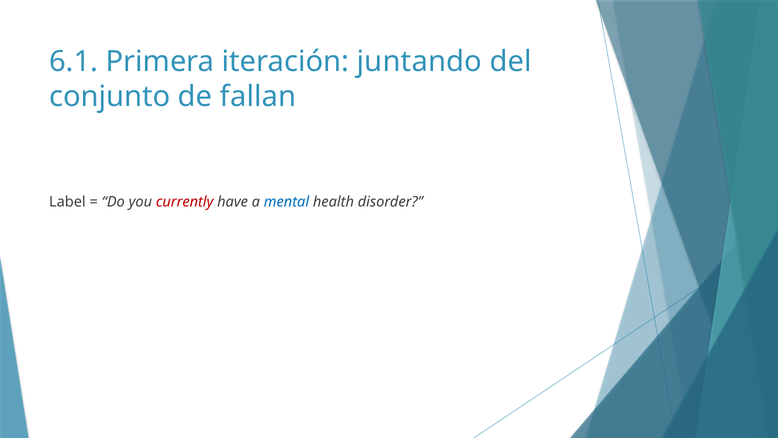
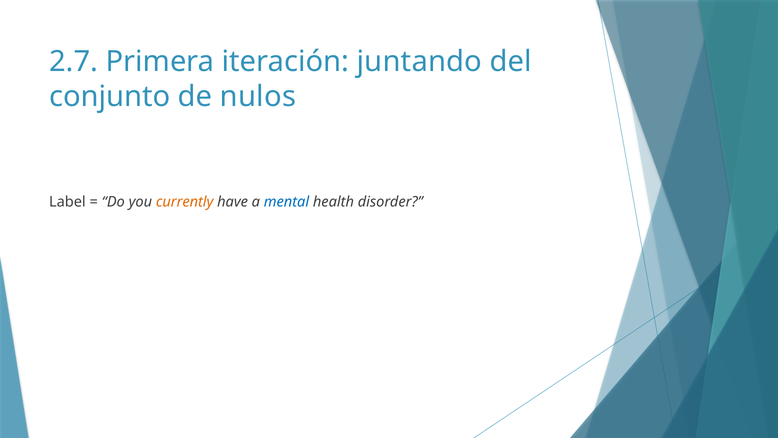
6.1: 6.1 -> 2.7 (74, 61)
fallan: fallan -> nulos (258, 96)
currently colour: red -> orange (185, 202)
